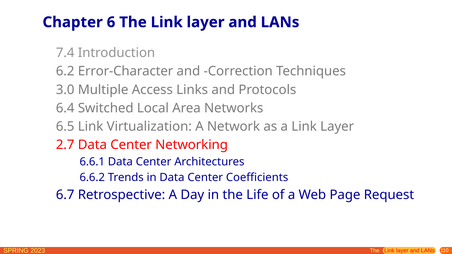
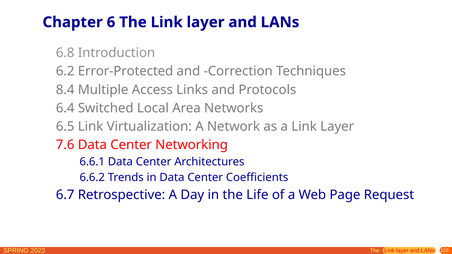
7.4: 7.4 -> 6.8 (65, 53)
Error-Character: Error-Character -> Error-Protected (126, 71)
3.0: 3.0 -> 8.4 (65, 90)
2.7: 2.7 -> 7.6 (65, 145)
